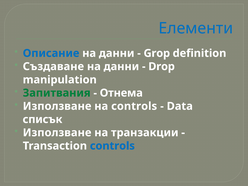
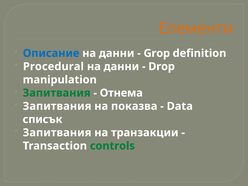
Елементи colour: blue -> orange (196, 28)
Създаване: Създаване -> Procedural (53, 66)
Използване: Използване -> Запитвания (57, 106)
на controls: controls -> показва (134, 106)
Използване: Използване -> Запитвания (57, 133)
controls colour: blue -> green (112, 146)
